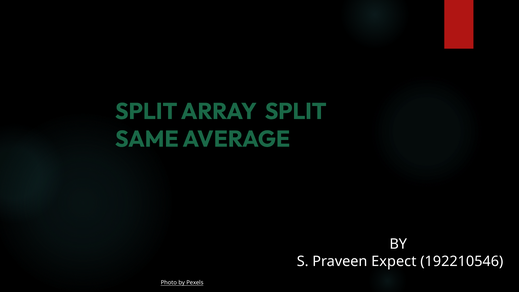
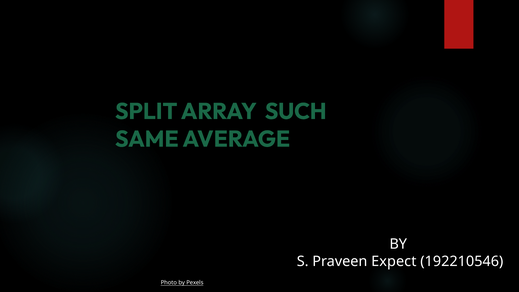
ARRAY SPLIT: SPLIT -> SUCH (296, 111)
